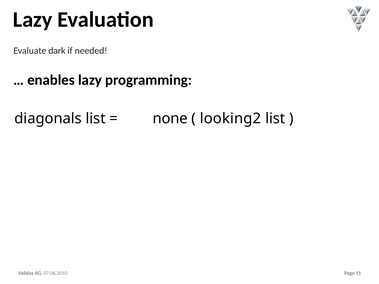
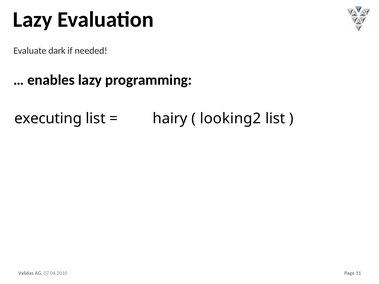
diagonals: diagonals -> executing (48, 119)
none: none -> hairy (170, 119)
